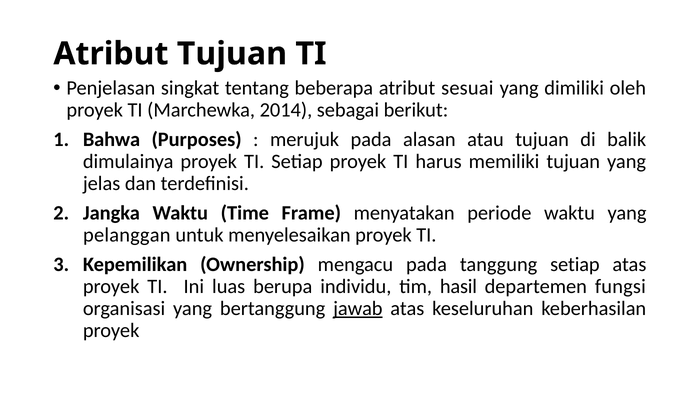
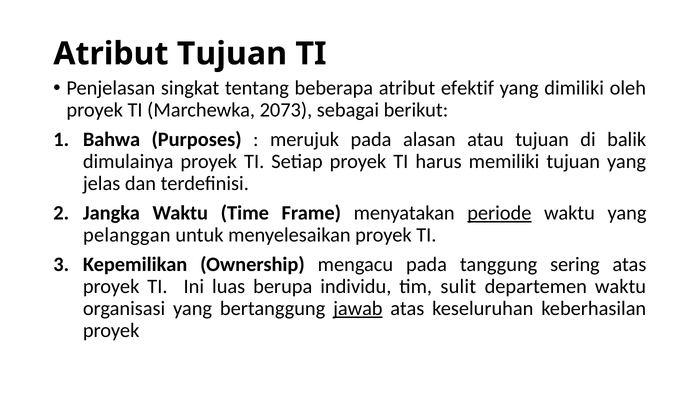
sesuai: sesuai -> efektif (467, 88)
2014: 2014 -> 2073 (286, 110)
periode underline: none -> present (499, 213)
tanggung setiap: setiap -> sering (575, 264)
hasil: hasil -> sulit (458, 286)
departemen fungsi: fungsi -> waktu (620, 286)
